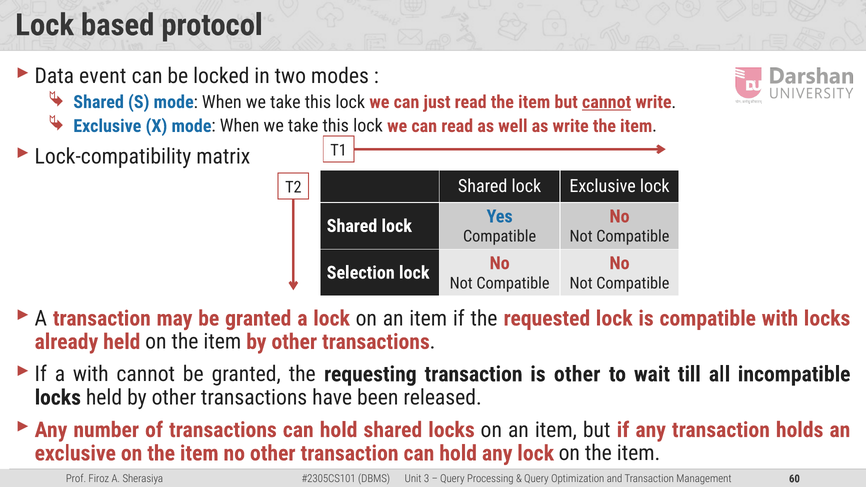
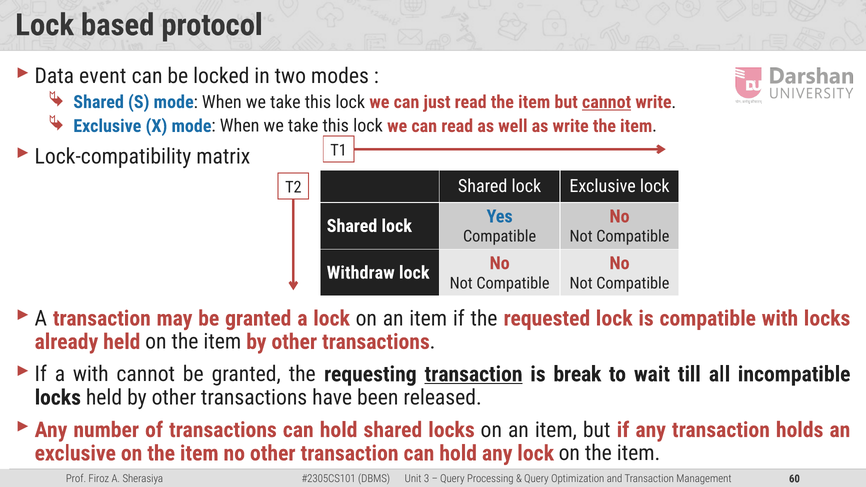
Selection: Selection -> Withdraw (361, 273)
transaction underline: none -> present (474, 374)
is other: other -> break (577, 374)
